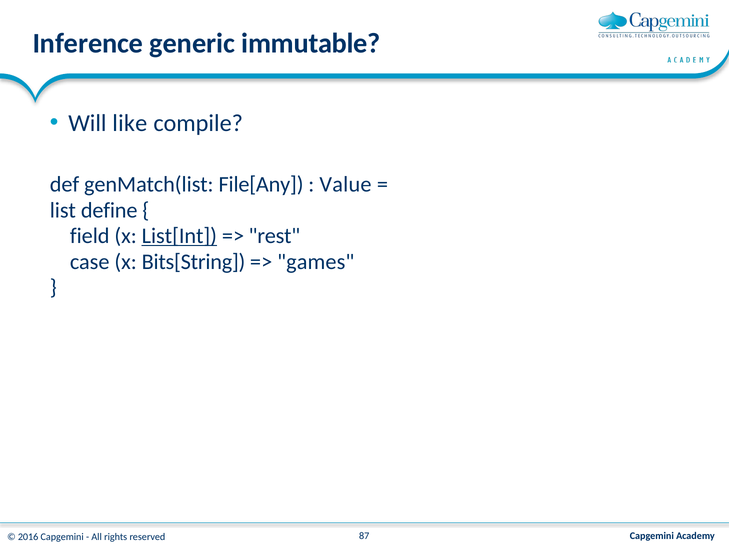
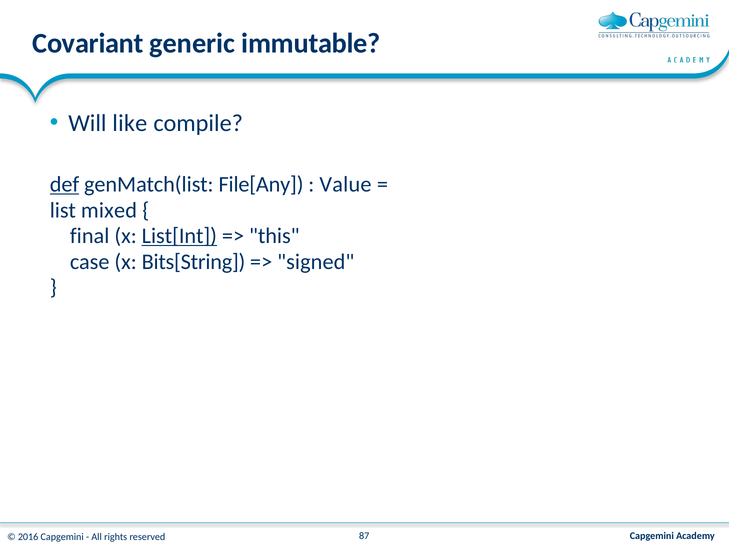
Inference: Inference -> Covariant (88, 43)
def underline: none -> present (65, 184)
define: define -> mixed (109, 210)
field: field -> final (90, 236)
rest: rest -> this (274, 236)
games: games -> signed (316, 262)
